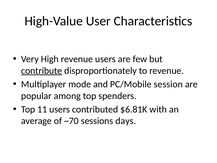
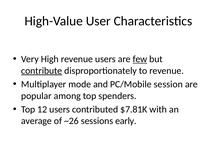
few underline: none -> present (140, 59)
11: 11 -> 12 (42, 109)
$6.81K: $6.81K -> $7.81K (134, 109)
~70: ~70 -> ~26 (71, 121)
days: days -> early (126, 121)
